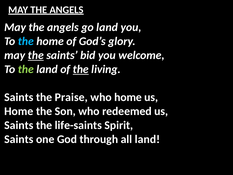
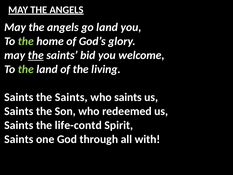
the colour: light blue -> light green (26, 41)
the underline: present -> none (81, 69)
Praise: Praise -> Saints (71, 97)
who home: home -> saints (128, 97)
Home: Home -> Saints (19, 111)
life-saints: life-saints -> life-contd (78, 125)
all land: land -> with (148, 139)
